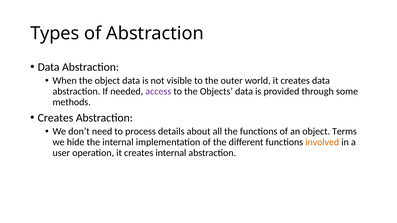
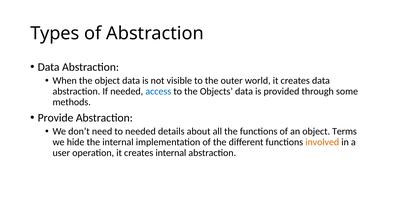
access colour: purple -> blue (158, 92)
Creates: Creates -> Provide (56, 118)
to process: process -> needed (140, 132)
